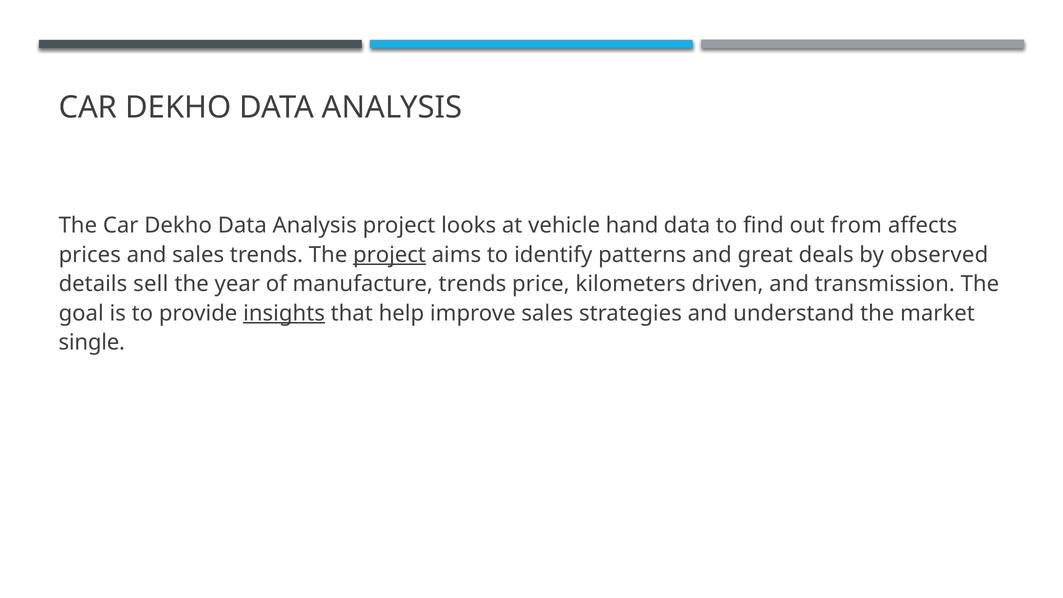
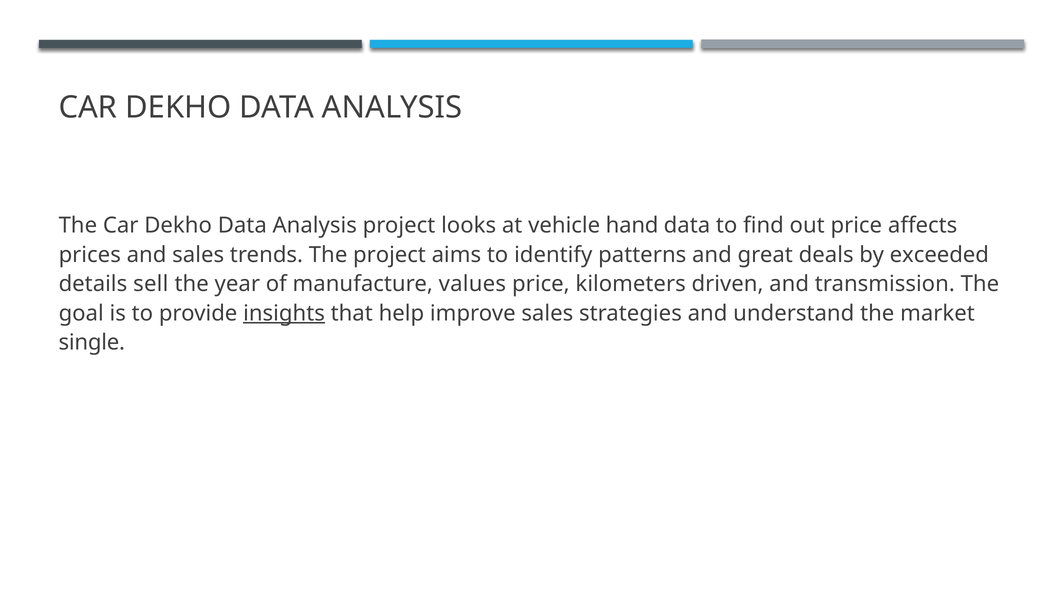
out from: from -> price (856, 226)
project underline: present -> none (389, 255)
observed: observed -> exceeded (939, 255)
manufacture trends: trends -> values (472, 284)
